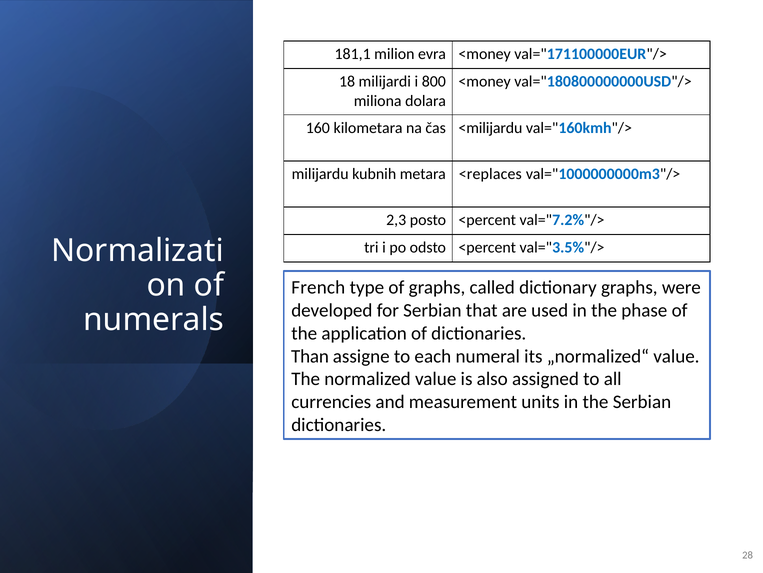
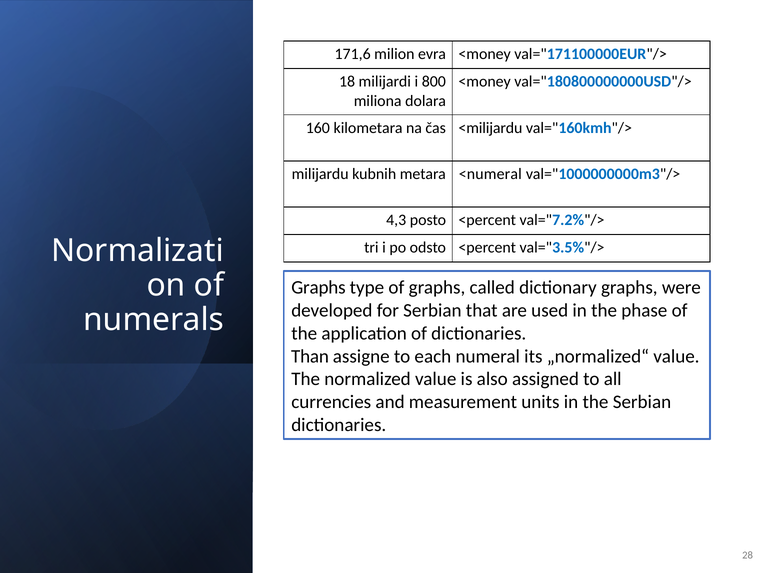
181,1: 181,1 -> 171,6 (353, 54)
<replaces: <replaces -> <numeral (490, 174)
2,3: 2,3 -> 4,3 (396, 220)
French: French -> Graphs (318, 287)
